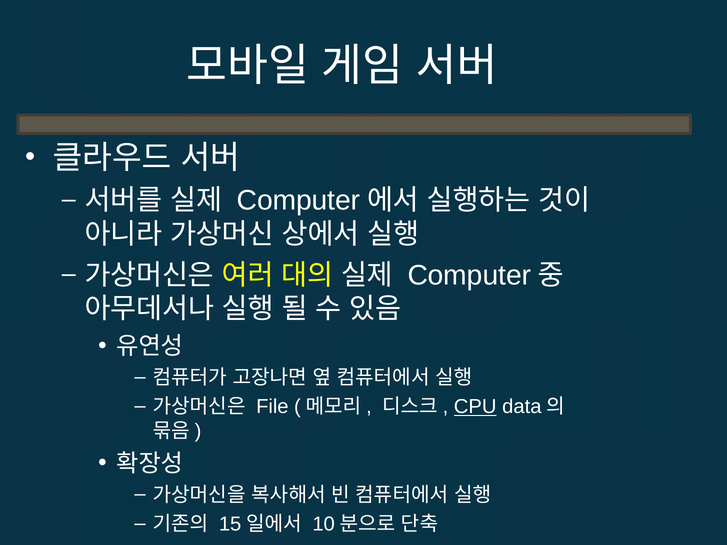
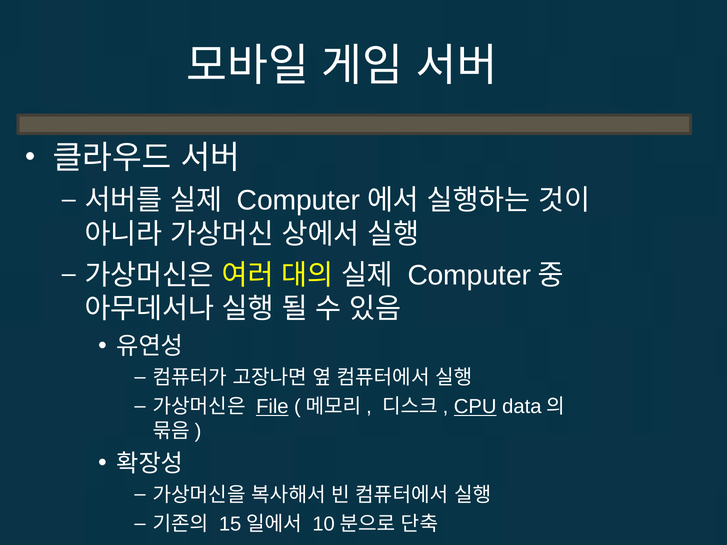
File underline: none -> present (272, 407)
